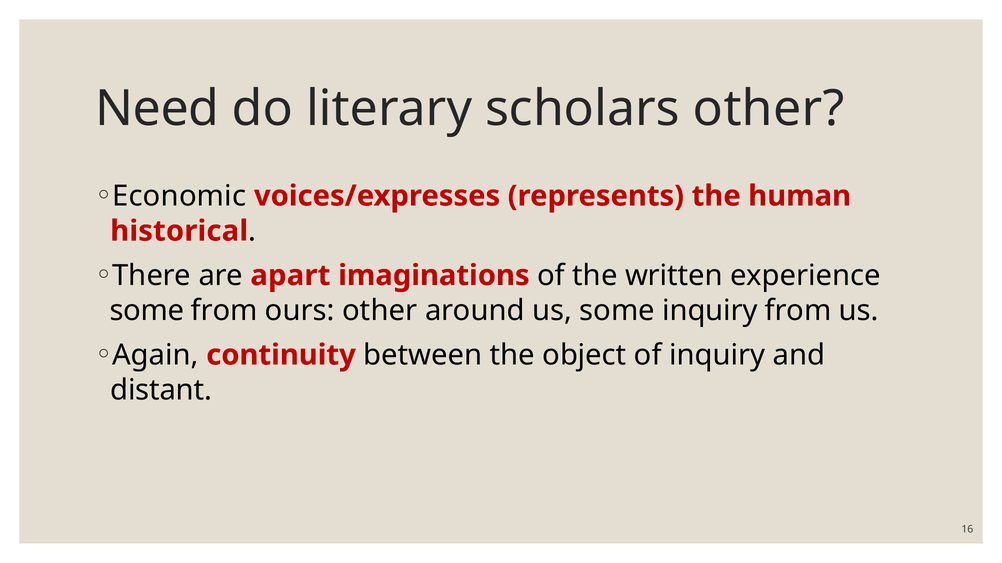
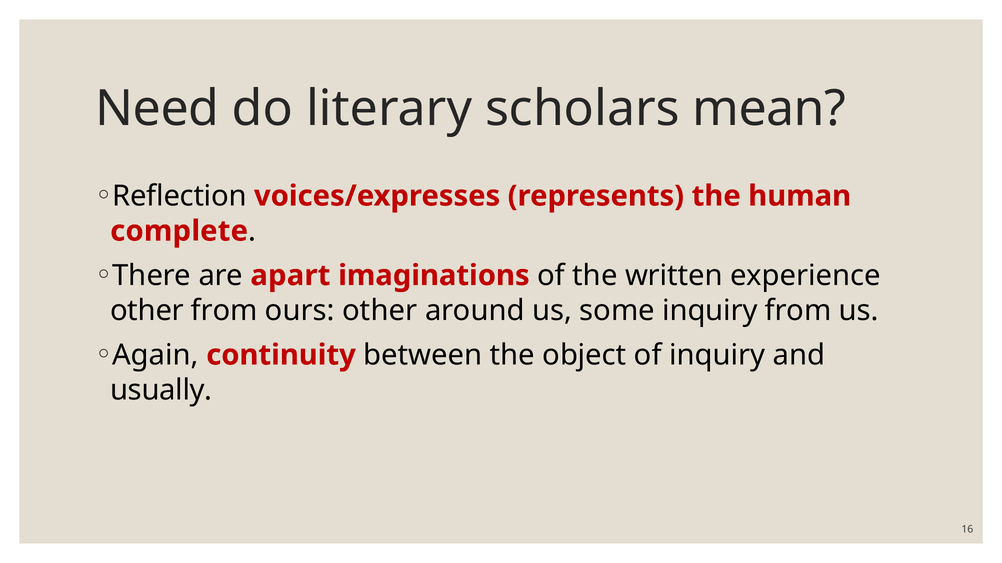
scholars other: other -> mean (769, 109)
Economic: Economic -> Reflection (179, 196)
historical: historical -> complete (179, 231)
some: some -> other (147, 311)
distant: distant -> usually (161, 390)
